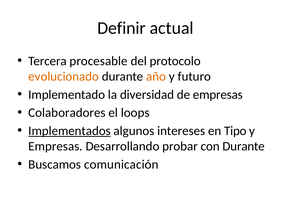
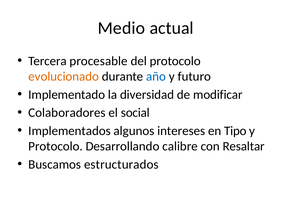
Definir: Definir -> Medio (121, 28)
año colour: orange -> blue (156, 77)
de empresas: empresas -> modificar (218, 95)
loops: loops -> social (135, 113)
Implementados underline: present -> none (70, 131)
Empresas: Empresas -> Protocolo (56, 146)
probar: probar -> calibre (180, 146)
con Durante: Durante -> Resaltar (244, 146)
comunicación: comunicación -> estructurados (121, 165)
